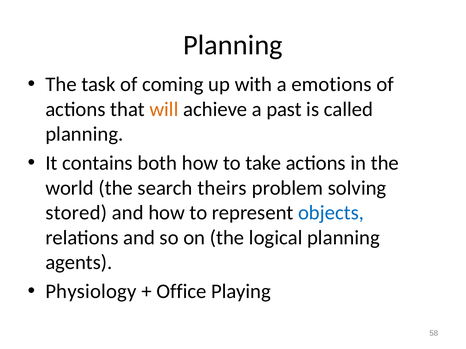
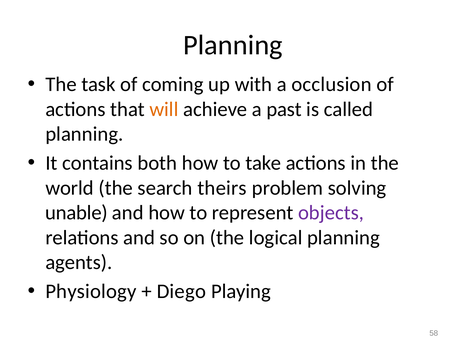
emotions: emotions -> occlusion (332, 85)
stored: stored -> unable (76, 213)
objects colour: blue -> purple (331, 213)
Office: Office -> Diego (181, 292)
